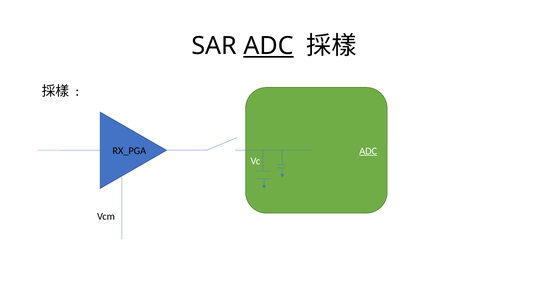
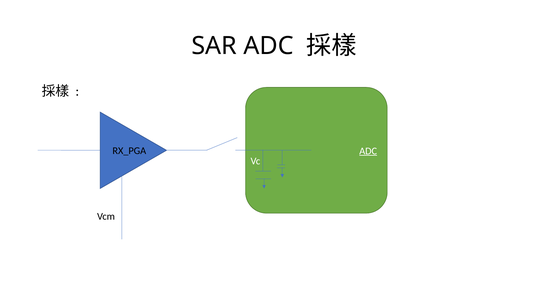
ADC underline: present -> none (268, 46)
